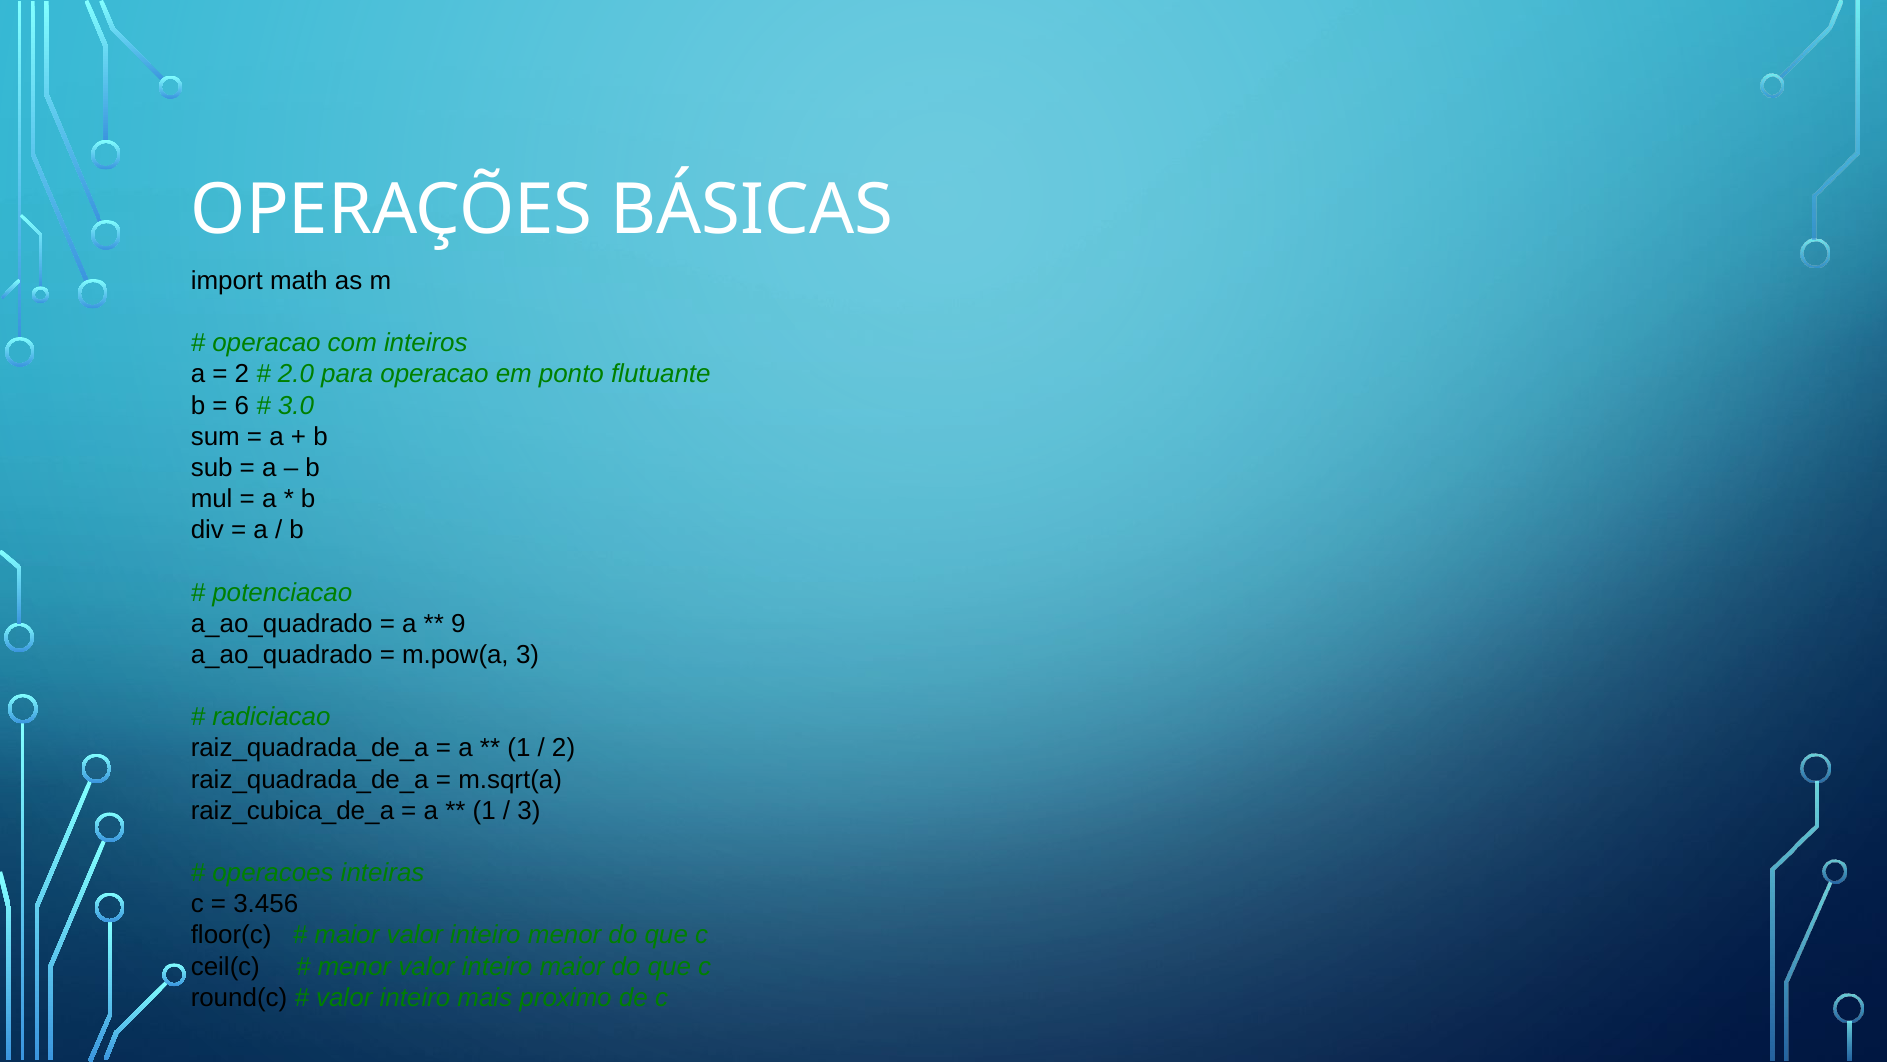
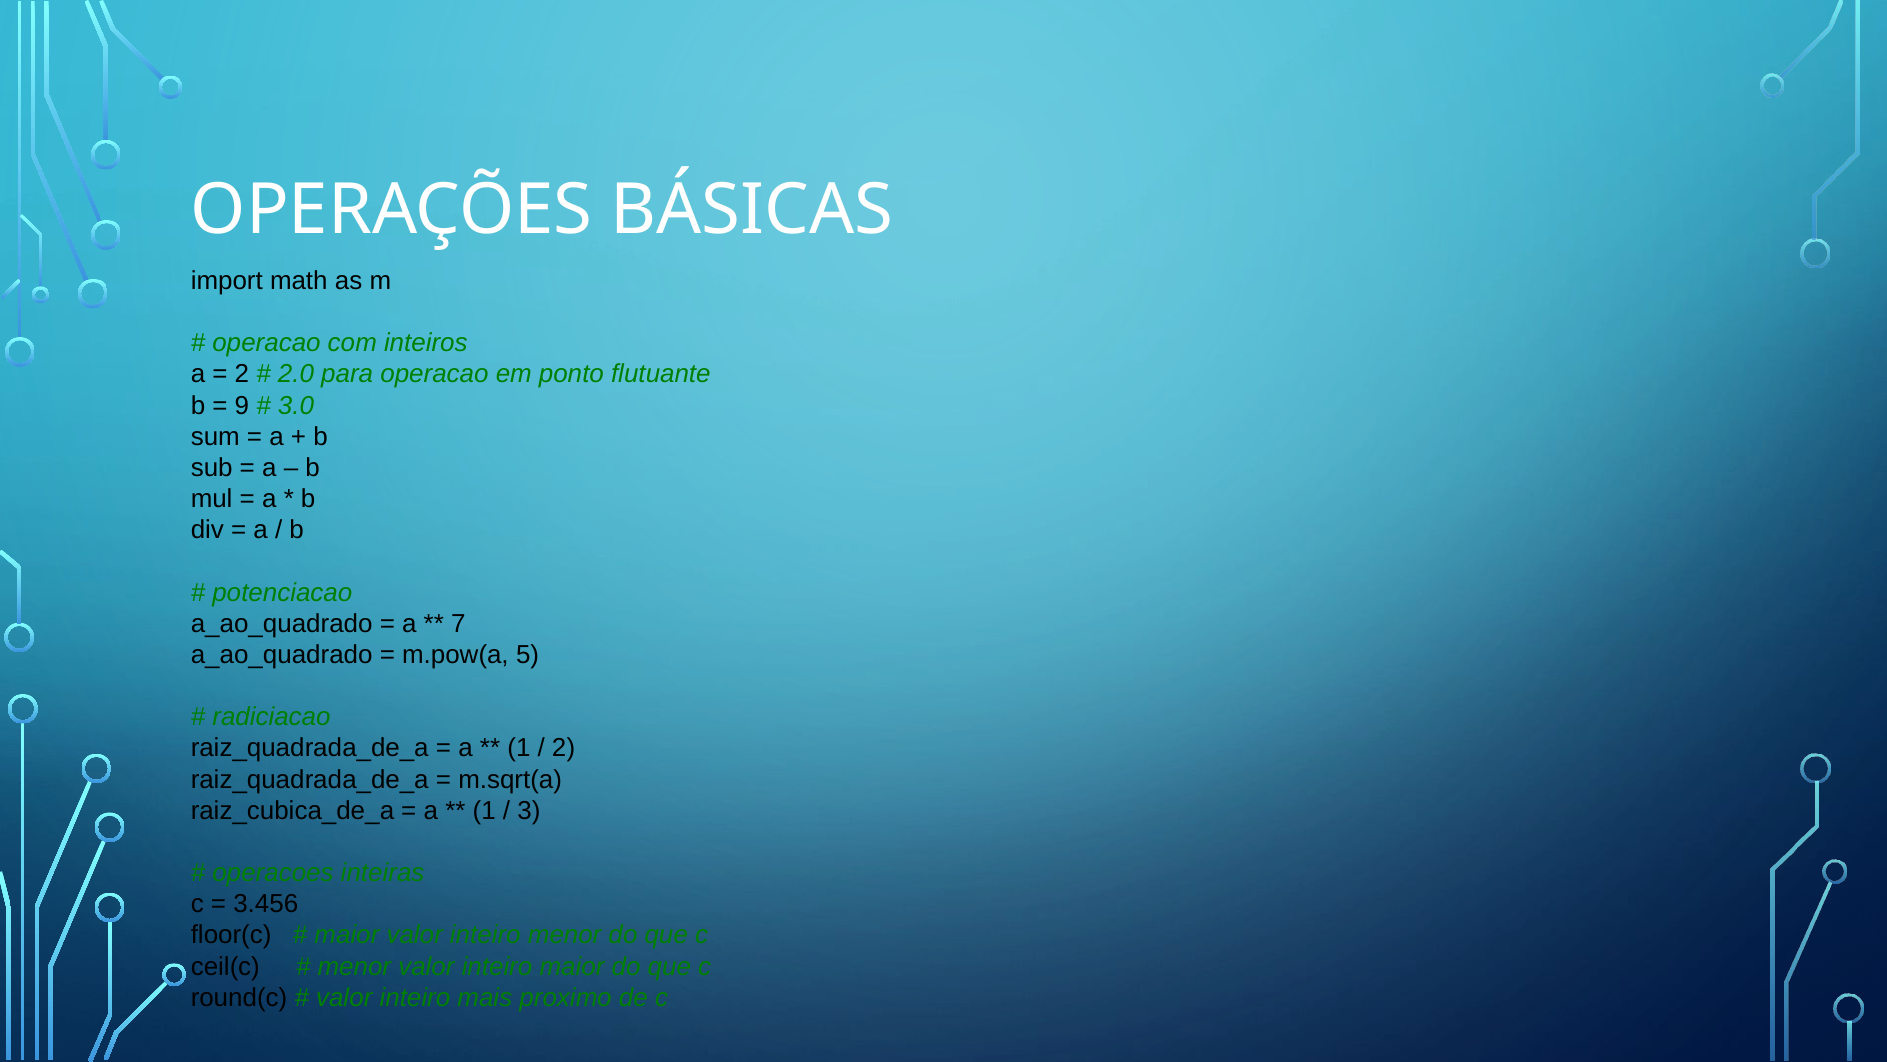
6: 6 -> 9 (242, 405)
9: 9 -> 7 (458, 623)
m.pow(a 3: 3 -> 5 (528, 654)
